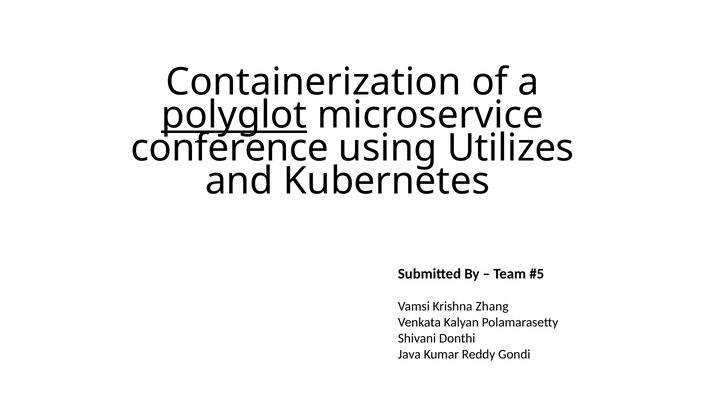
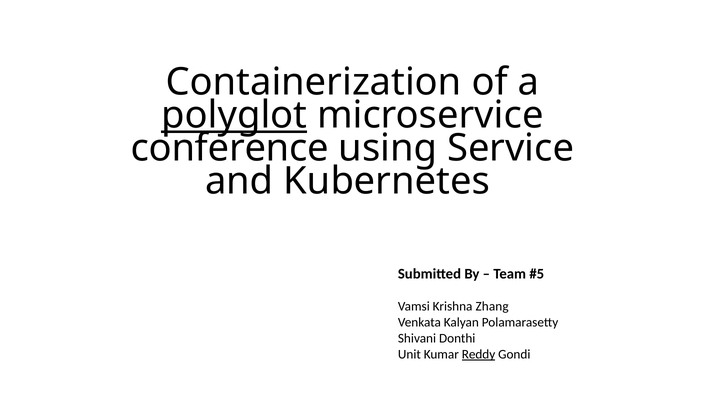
Utilizes: Utilizes -> Service (511, 148)
Java: Java -> Unit (409, 354)
Reddy underline: none -> present (479, 354)
